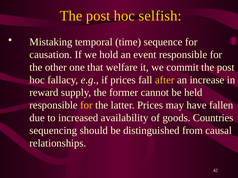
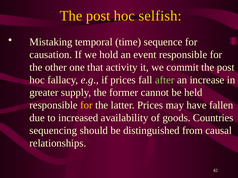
welfare: welfare -> activity (122, 67)
after colour: yellow -> light green (165, 80)
reward: reward -> greater (44, 93)
